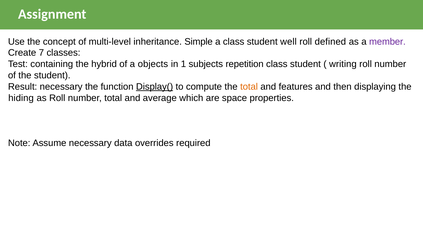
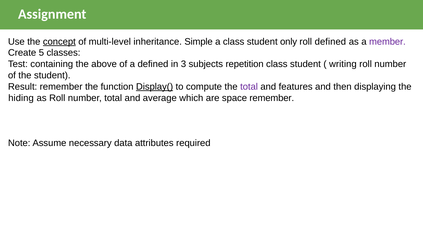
concept underline: none -> present (59, 42)
well: well -> only (289, 42)
7: 7 -> 5 (41, 53)
hybrid: hybrid -> above (104, 64)
a objects: objects -> defined (153, 64)
1: 1 -> 3 (183, 64)
Result necessary: necessary -> remember (61, 87)
total colour: orange -> purple (249, 87)
space properties: properties -> remember (272, 98)
overrides: overrides -> attributes (154, 143)
